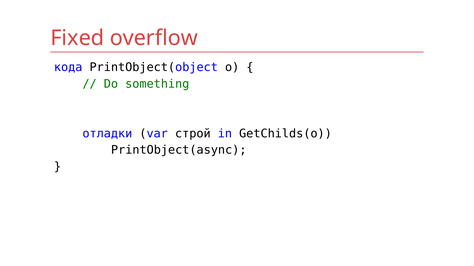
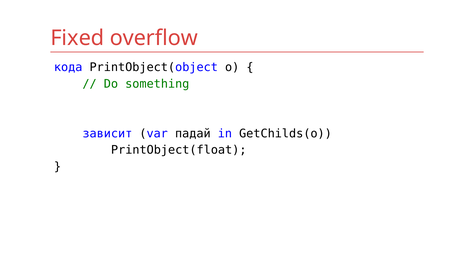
отладки: отладки -> зависит (107, 134)
строй: строй -> падай (193, 134)
PrintObject(async: PrintObject(async -> PrintObject(float (179, 150)
